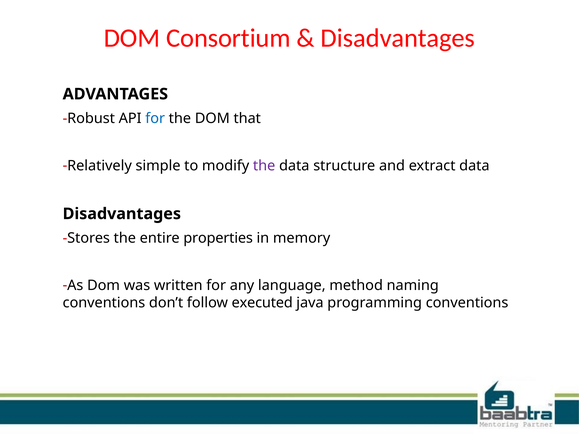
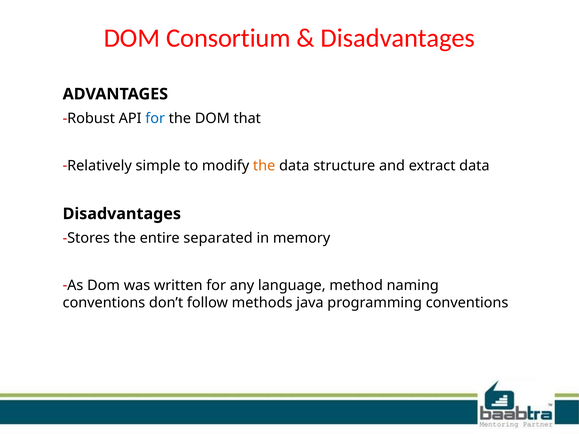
the colour: purple -> orange (264, 166)
properties: properties -> separated (218, 238)
executed: executed -> methods (262, 303)
